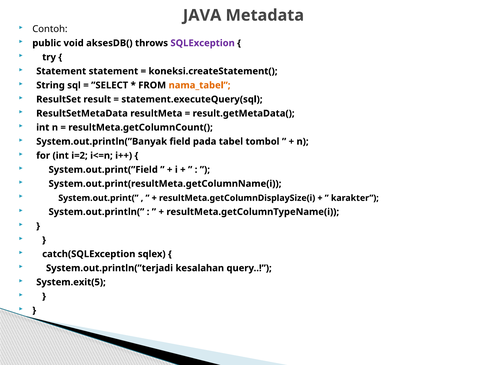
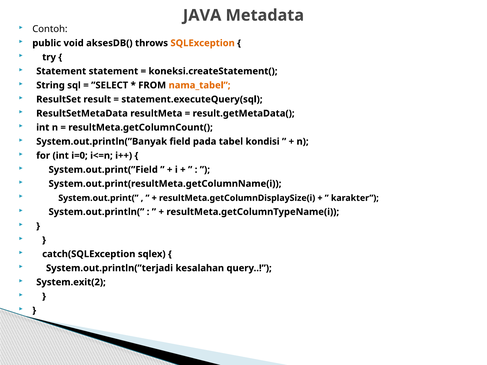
SQLException colour: purple -> orange (203, 43)
tombol: tombol -> kondisi (263, 142)
i=2: i=2 -> i=0 (80, 156)
System.exit(5: System.exit(5 -> System.exit(2 (71, 282)
